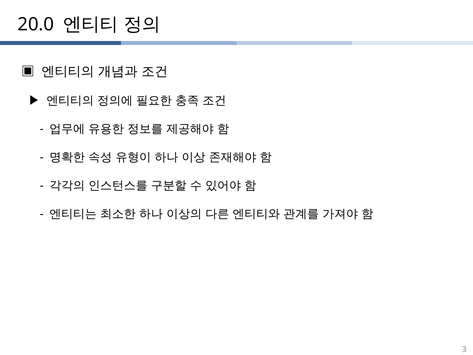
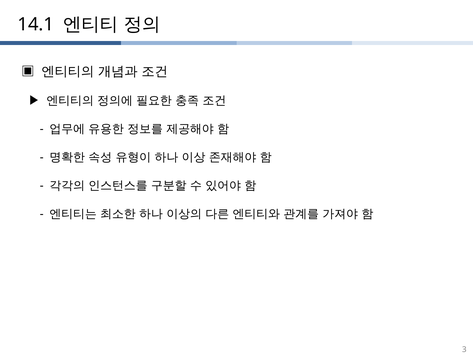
20.0: 20.0 -> 14.1 (36, 24)
